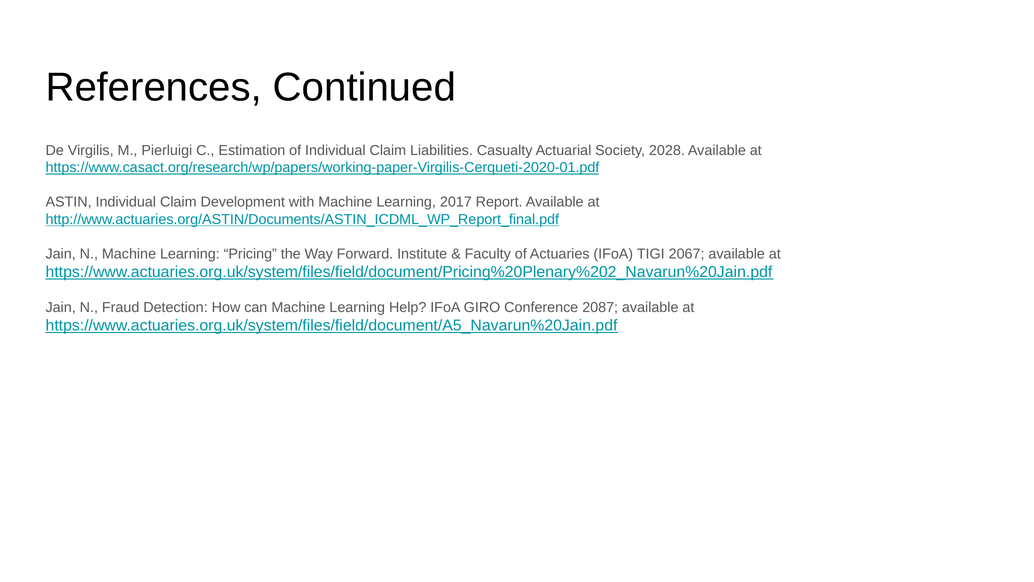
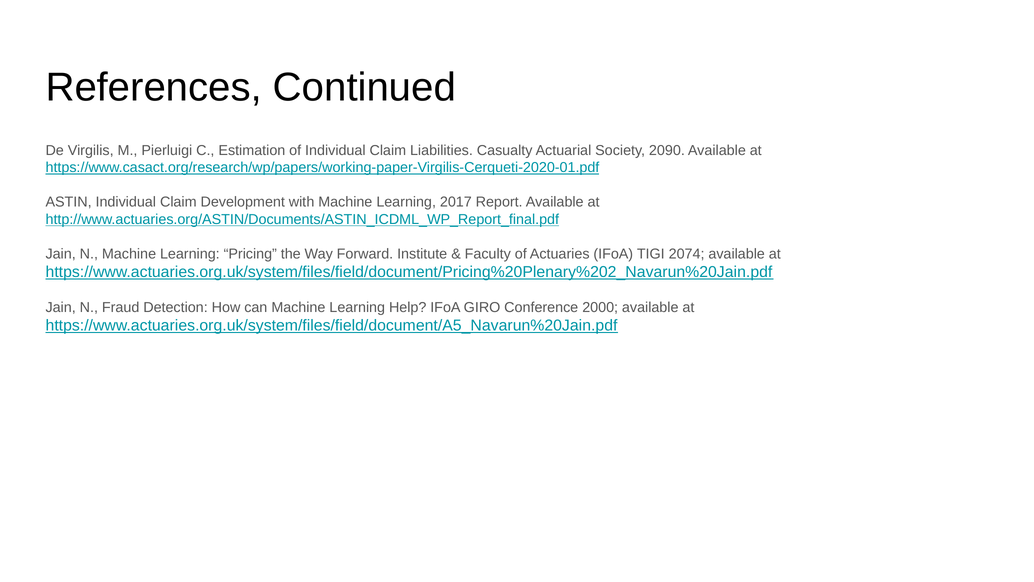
2028: 2028 -> 2090 (667, 150)
2067: 2067 -> 2074 (687, 254)
2087: 2087 -> 2000 (600, 307)
